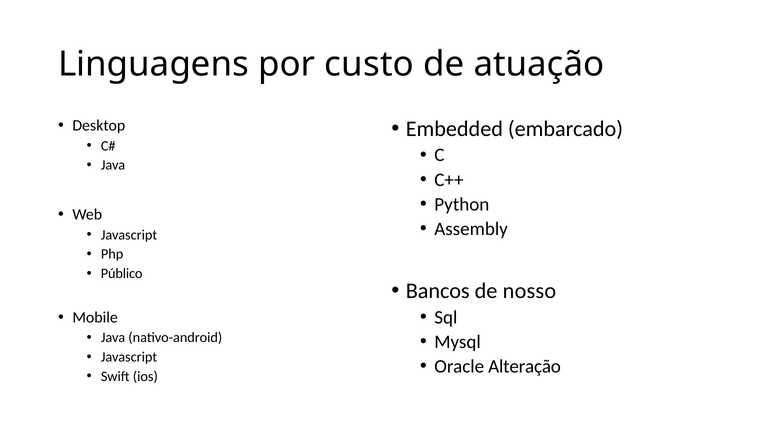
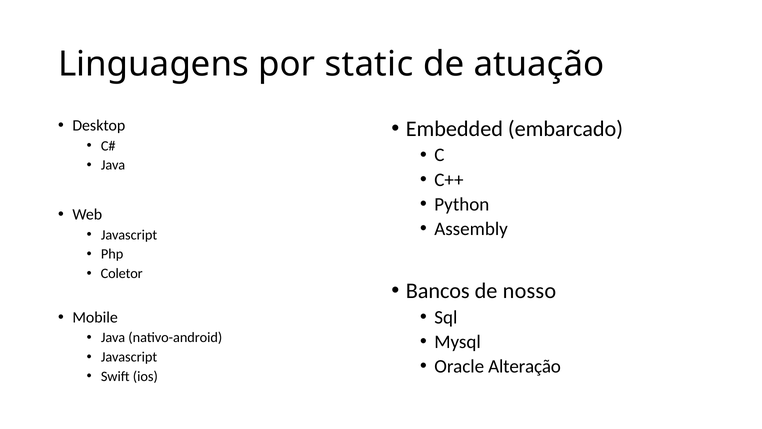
custo: custo -> static (369, 64)
Público: Público -> Coletor (122, 273)
